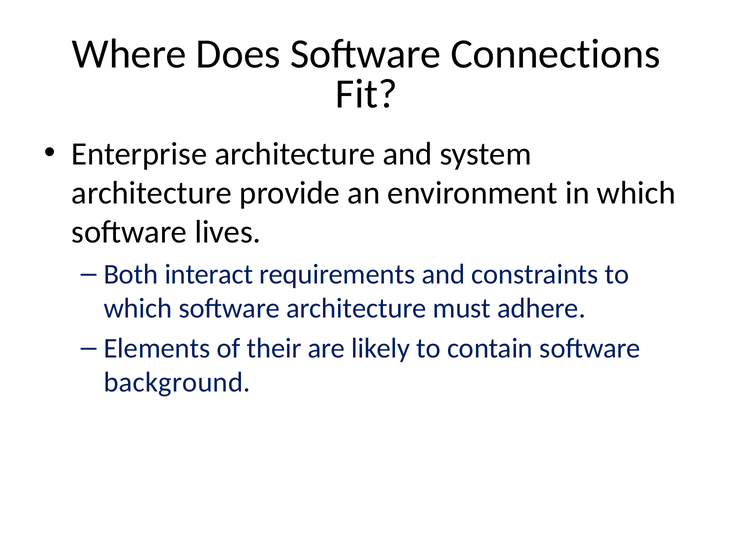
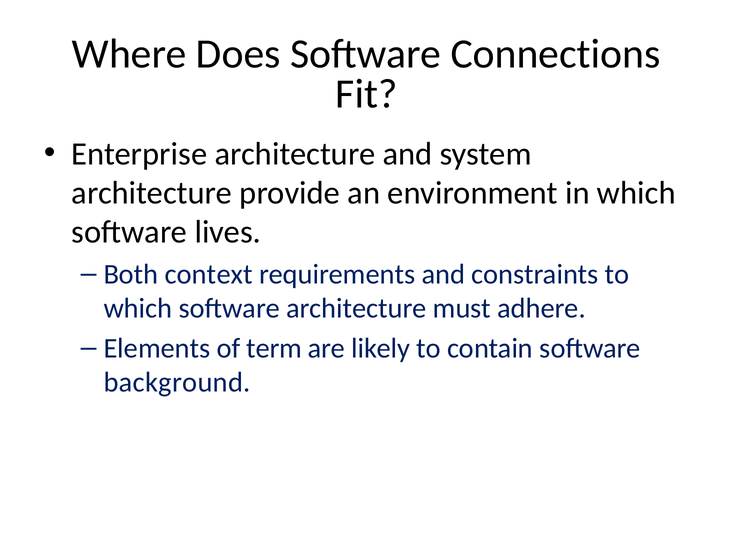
interact: interact -> context (209, 274)
their: their -> term (274, 348)
